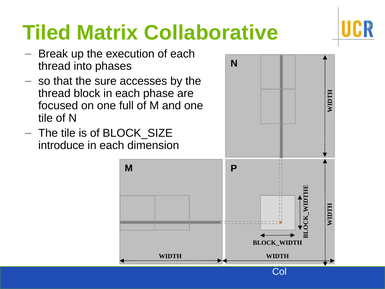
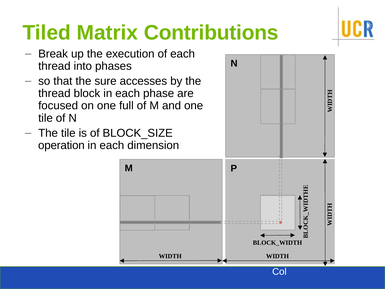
Collaborative: Collaborative -> Contributions (211, 33)
introduce: introduce -> operation (61, 145)
